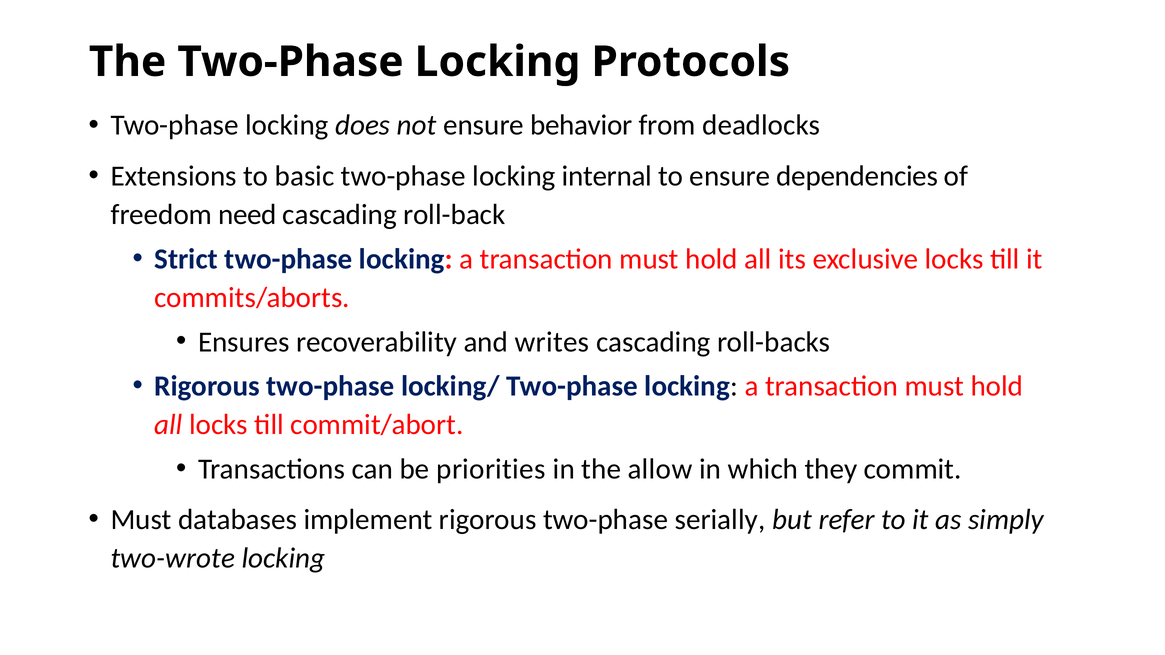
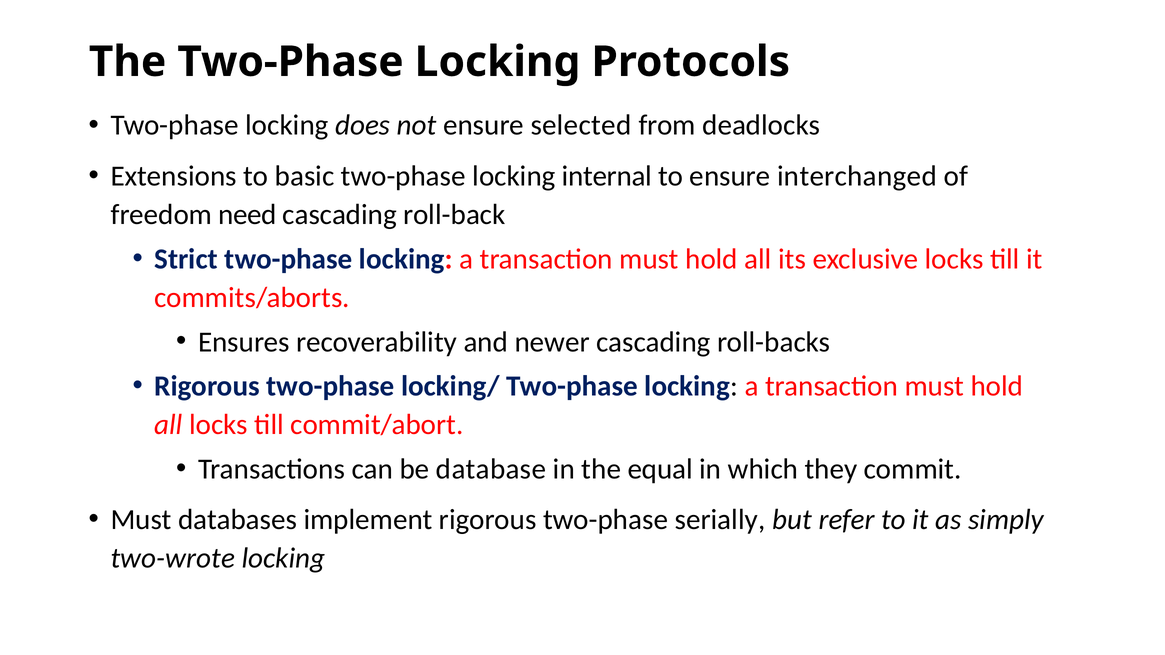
behavior: behavior -> selected (581, 125)
dependencies: dependencies -> interchanged (857, 176)
writes: writes -> newer (552, 342)
priorities: priorities -> database (491, 469)
allow: allow -> equal (660, 469)
